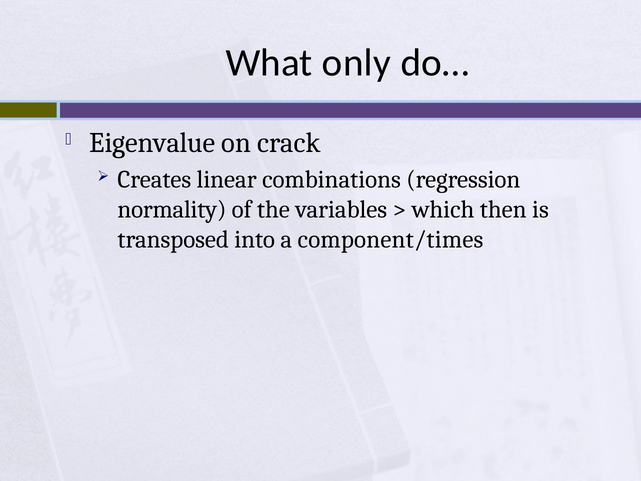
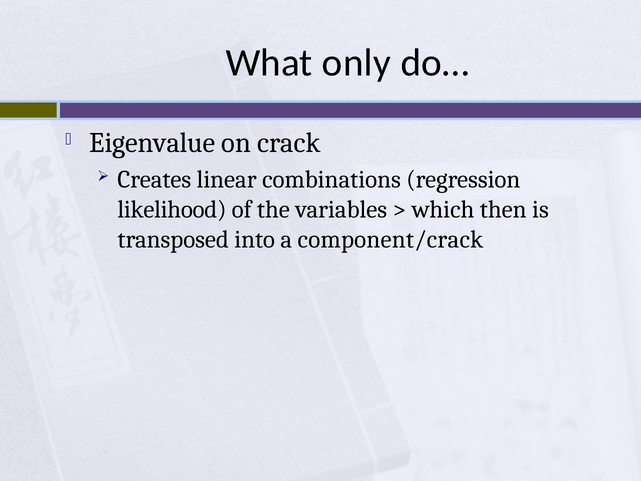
normality: normality -> likelihood (172, 209)
component/times: component/times -> component/crack (390, 239)
